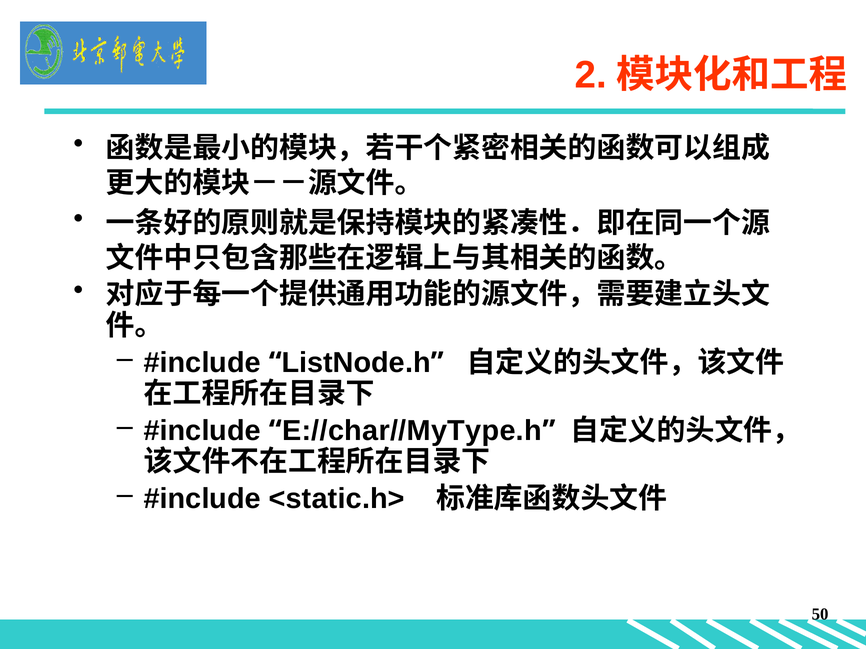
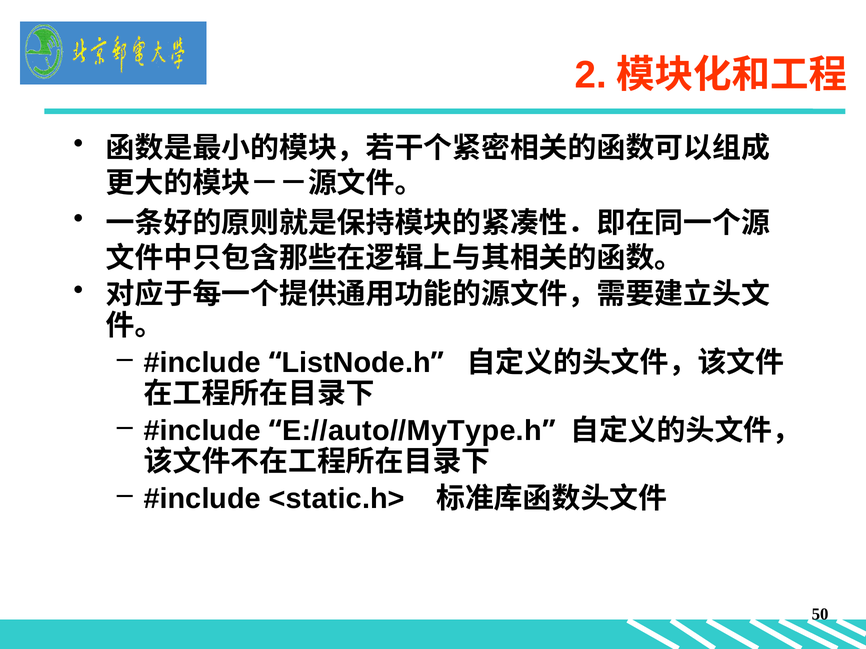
E://char//MyType.h: E://char//MyType.h -> E://auto//MyType.h (412, 431)
